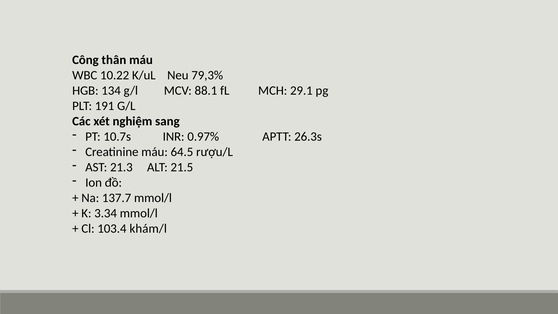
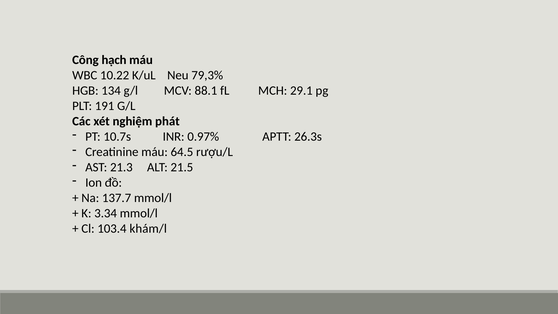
thân: thân -> hạch (114, 60)
sang: sang -> phát (167, 121)
